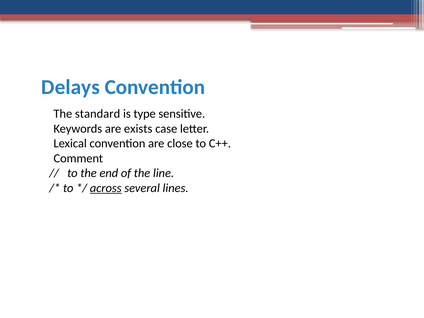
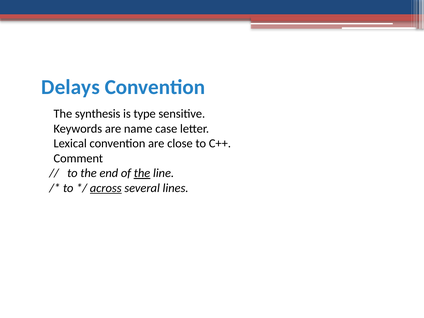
standard: standard -> synthesis (98, 114)
exists: exists -> name (138, 129)
the underline: none -> present (142, 173)
